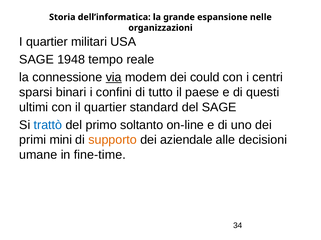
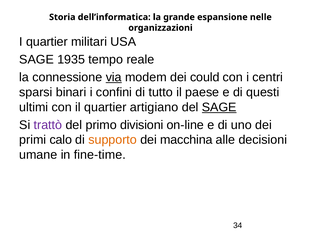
1948: 1948 -> 1935 (71, 60)
standard: standard -> artigiano (154, 107)
SAGE underline: none -> present (219, 107)
trattò colour: blue -> purple (48, 125)
soltanto: soltanto -> divisioni (142, 125)
mini: mini -> calo (61, 140)
aziendale: aziendale -> macchina (186, 140)
